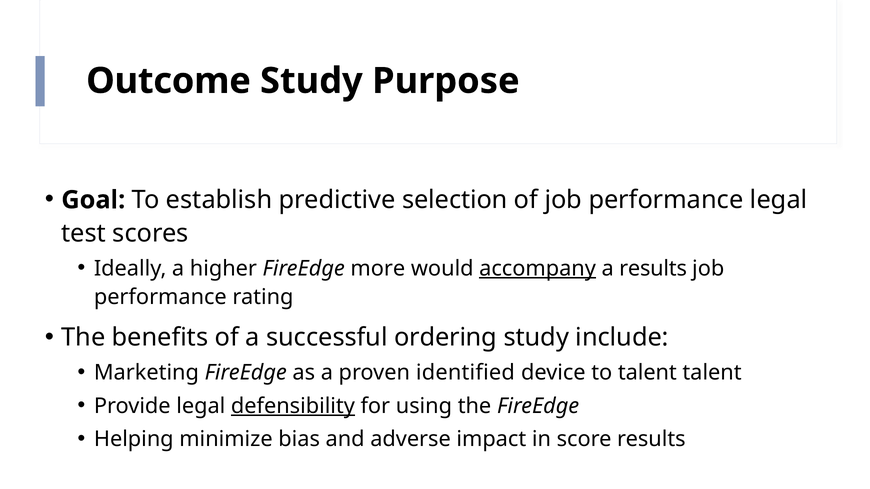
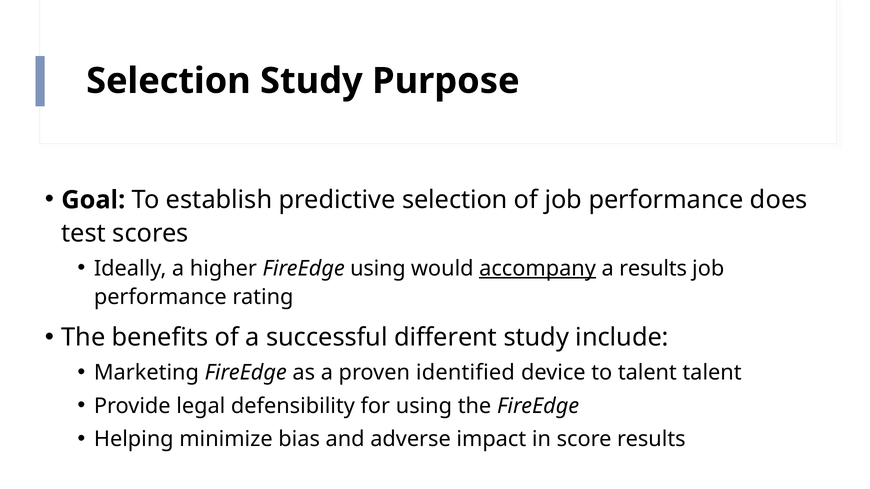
Outcome: Outcome -> Selection (168, 81)
performance legal: legal -> does (779, 200)
FireEdge more: more -> using (378, 269)
ordering: ordering -> different (446, 338)
defensibility underline: present -> none (293, 406)
